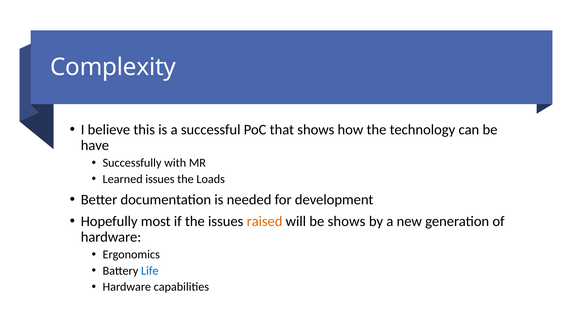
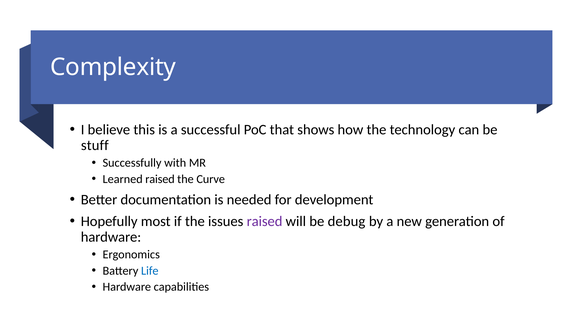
have: have -> stuff (95, 145)
Learned issues: issues -> raised (160, 179)
Loads: Loads -> Curve (211, 179)
raised colour: orange -> purple (265, 221)
be shows: shows -> debug (347, 221)
